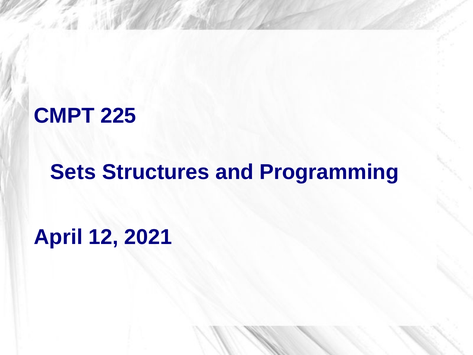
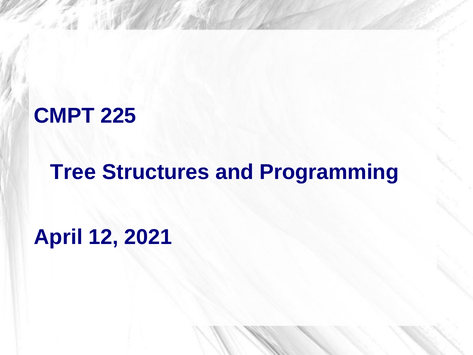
Sets: Sets -> Tree (73, 172)
